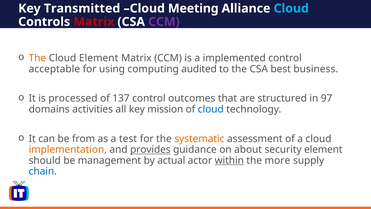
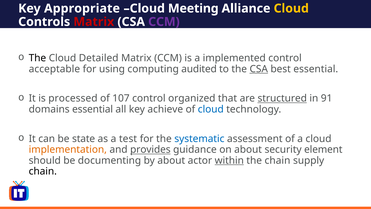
Transmitted: Transmitted -> Appropriate (82, 8)
Cloud colour: light blue -> yellow (291, 8)
The colour: orange -> black (37, 58)
Cloud Element: Element -> Detailed (99, 58)
CSA underline: none -> present (259, 69)
best business: business -> essential (316, 69)
137: 137 -> 107 (121, 98)
outcomes: outcomes -> organized (192, 98)
structured underline: none -> present (282, 98)
97: 97 -> 91 (327, 98)
domains activities: activities -> essential (93, 109)
mission: mission -> achieve (165, 109)
from: from -> state (84, 139)
systematic colour: orange -> blue (199, 139)
management: management -> documenting (109, 160)
by actual: actual -> about (171, 160)
the more: more -> chain (277, 160)
chain colour: blue -> black (43, 171)
